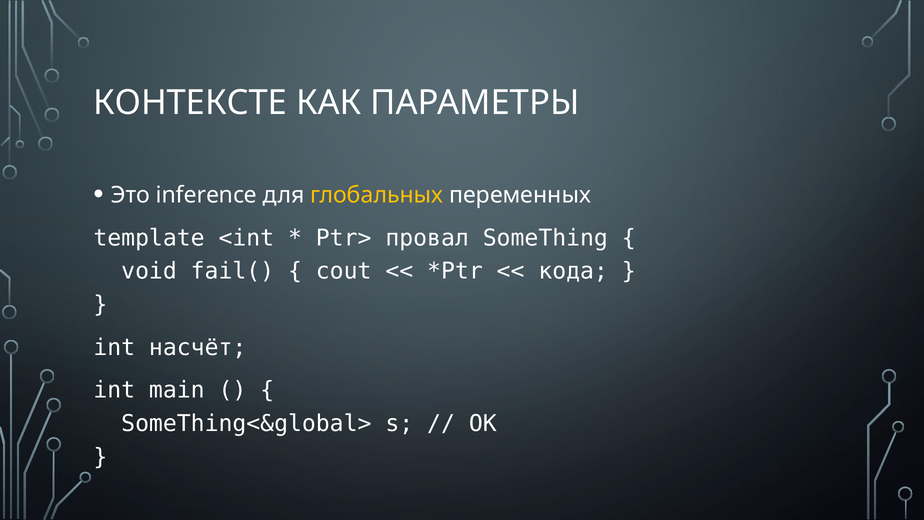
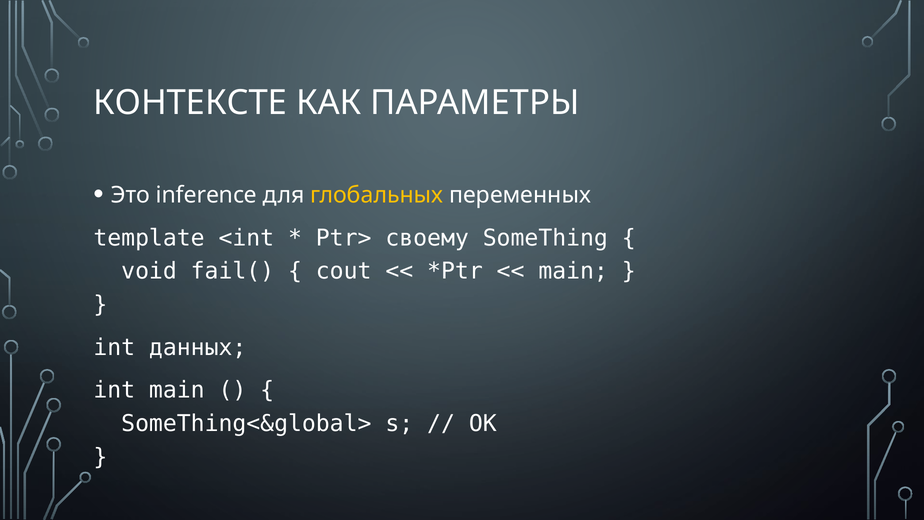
провал: провал -> своему (427, 238)
кода: кода -> main (573, 271)
насчёт: насчёт -> данных (198, 347)
